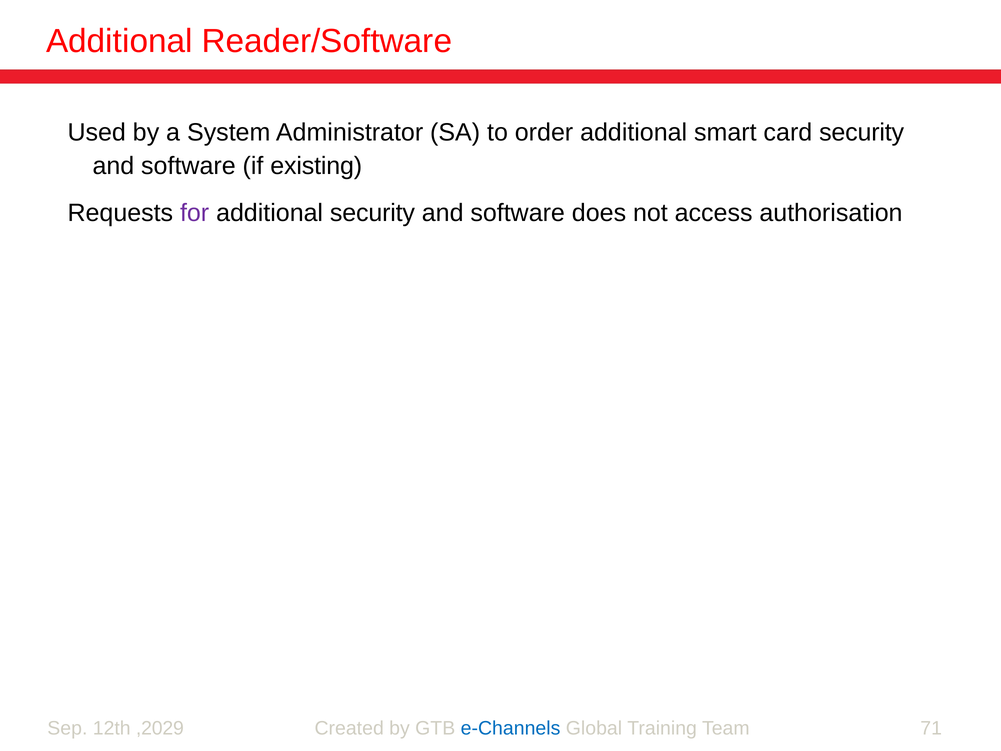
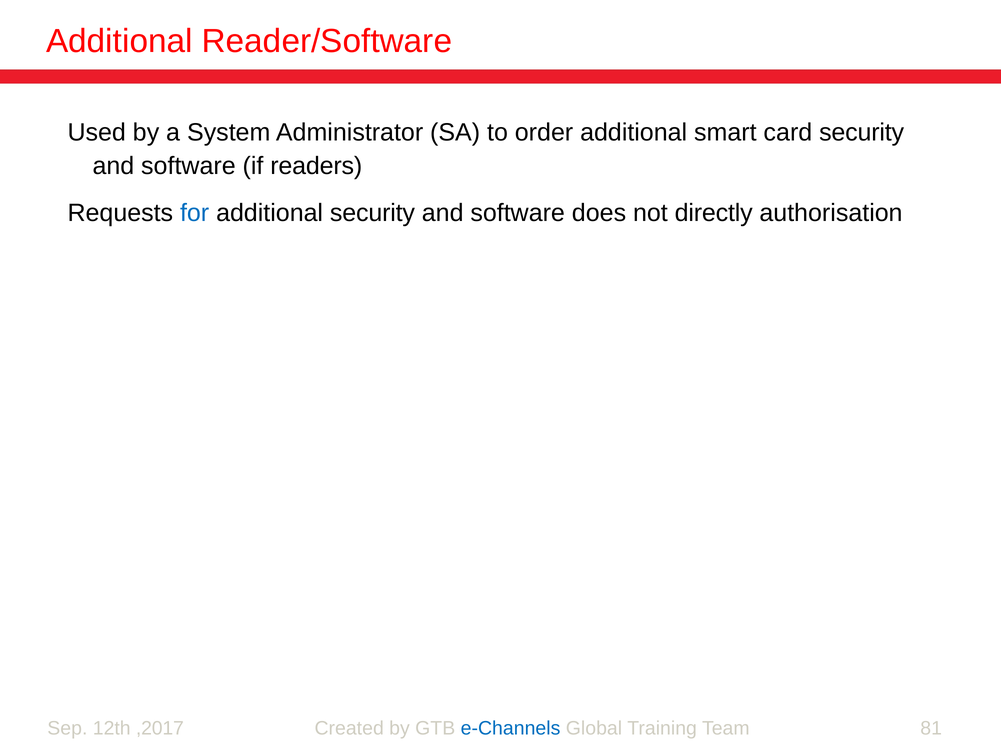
existing: existing -> readers (316, 166)
for colour: purple -> blue (195, 213)
access: access -> directly (714, 213)
,2029: ,2029 -> ,2017 (160, 728)
71: 71 -> 81 (931, 728)
